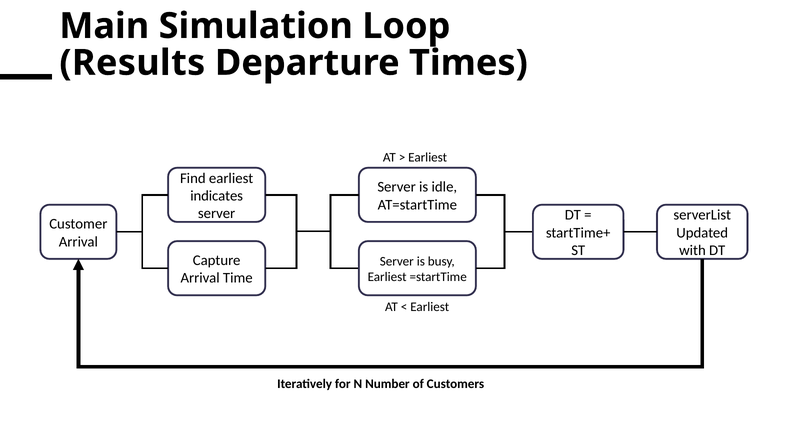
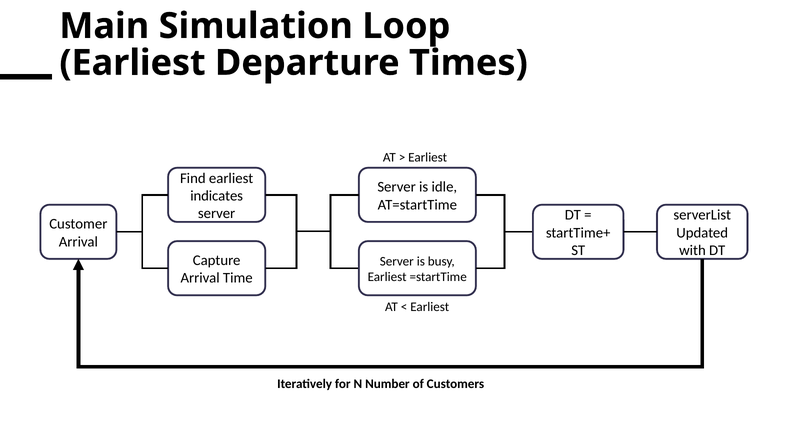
Results: Results -> Earliest (132, 63)
